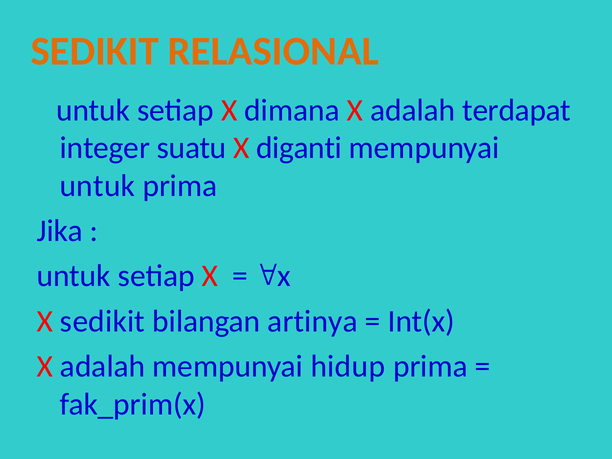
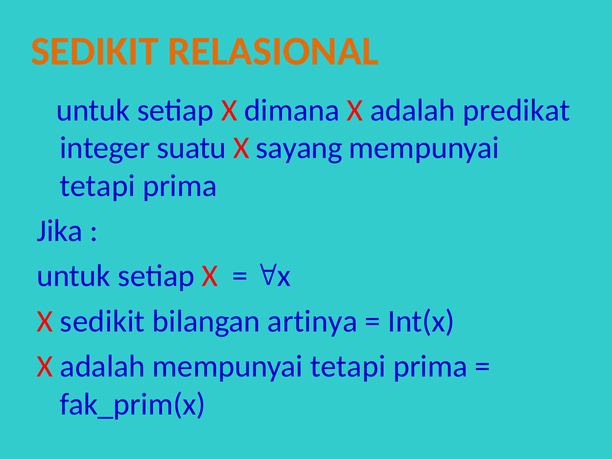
terdapat: terdapat -> predikat (516, 110)
diganti: diganti -> sayang (299, 148)
untuk: untuk -> tetapi (98, 186)
adalah mempunyai hidup: hidup -> tetapi (348, 366)
